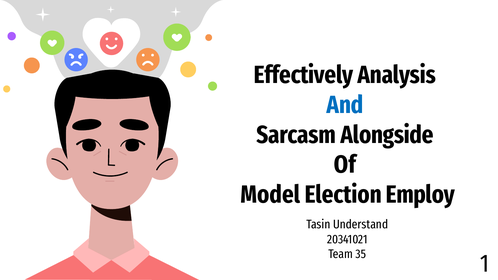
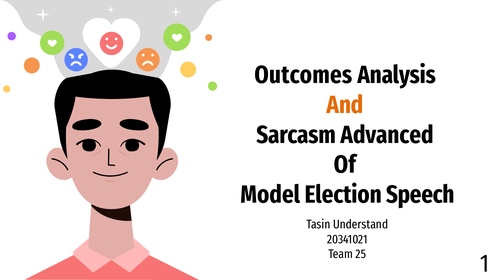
Effectively: Effectively -> Outcomes (303, 75)
And colour: blue -> orange (345, 105)
Alongside: Alongside -> Advanced (387, 135)
Employ: Employ -> Speech (420, 195)
35: 35 -> 25 (361, 254)
